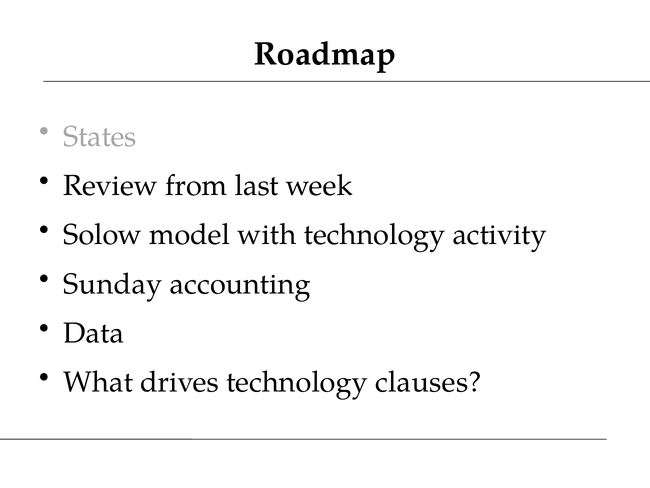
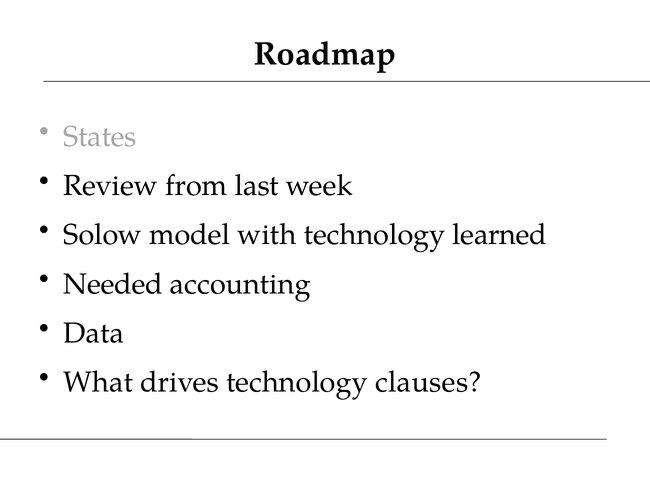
activity: activity -> learned (500, 235)
Sunday: Sunday -> Needed (113, 284)
